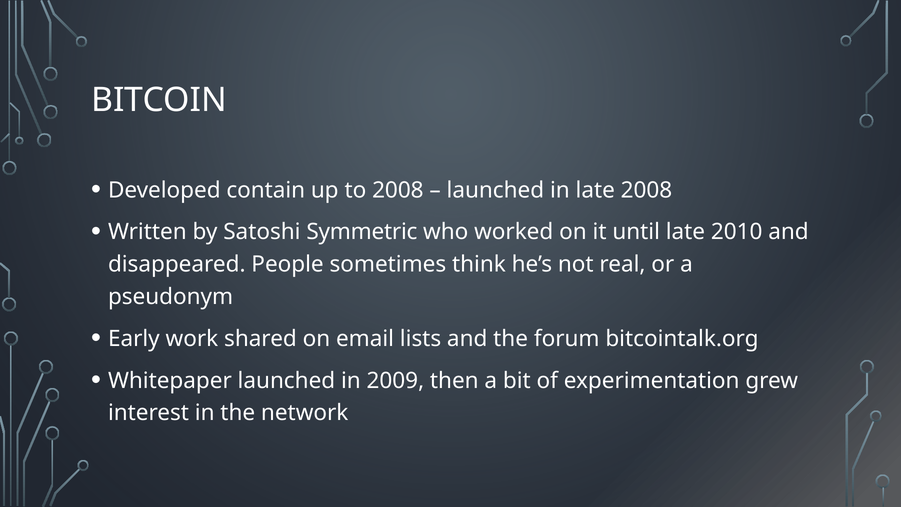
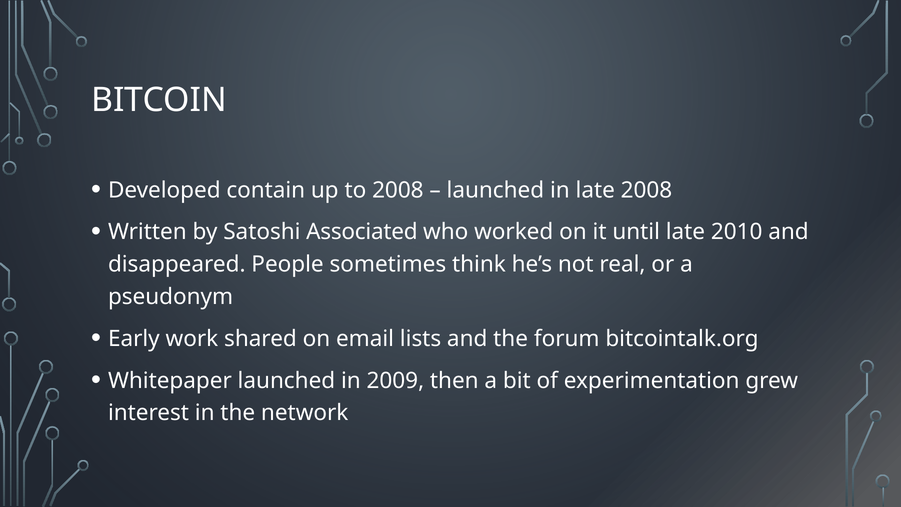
Symmetric: Symmetric -> Associated (362, 232)
